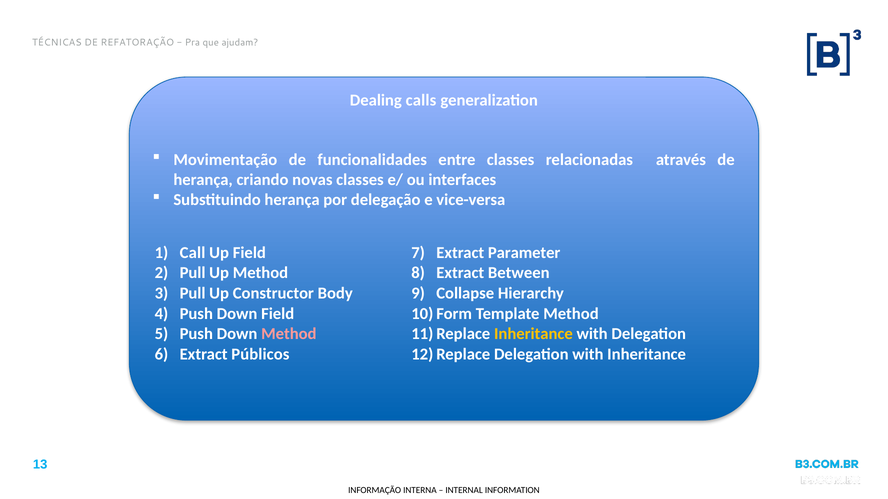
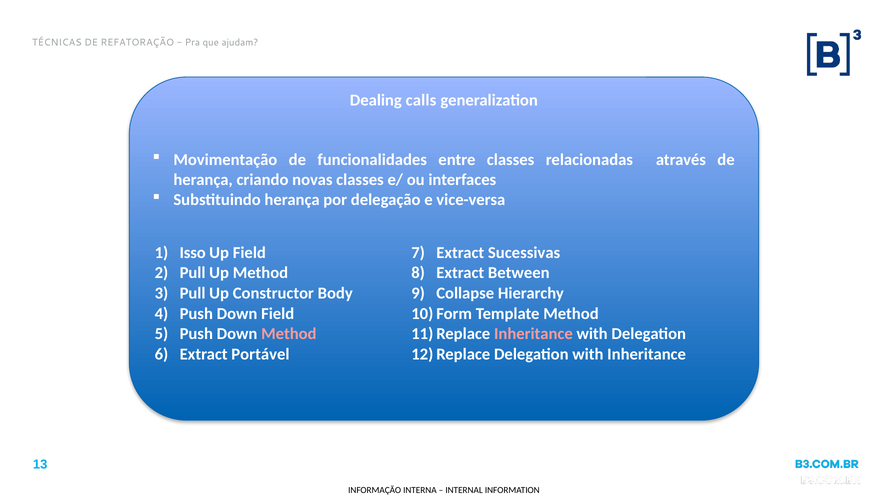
Call: Call -> Isso (193, 253)
Parameter: Parameter -> Sucessivas (524, 253)
Inheritance colour: yellow -> pink (533, 334)
Públicos: Públicos -> Portável (260, 355)
